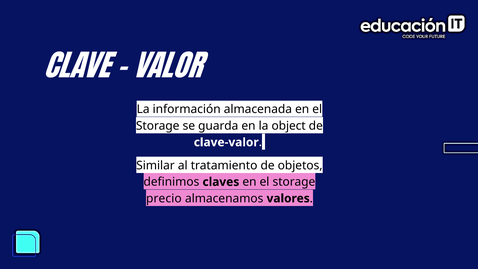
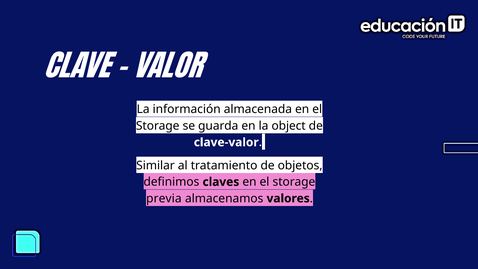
precio: precio -> previa (164, 198)
